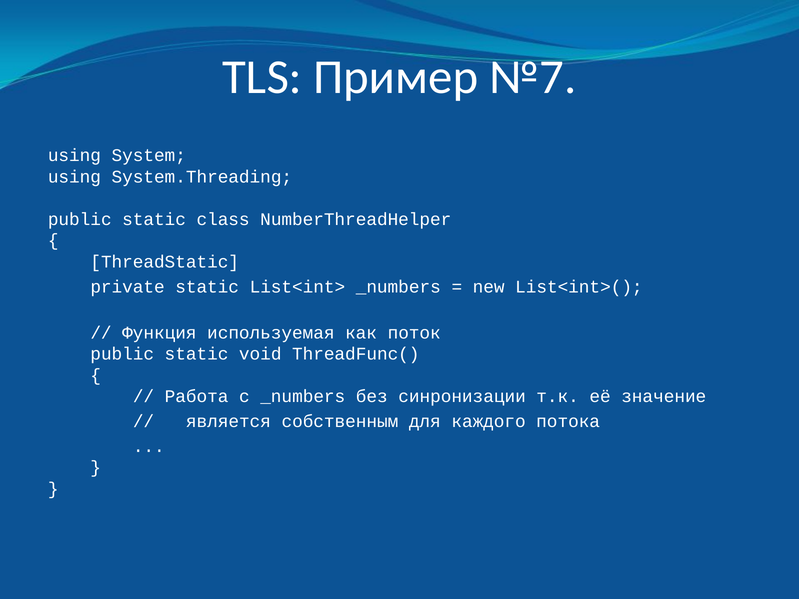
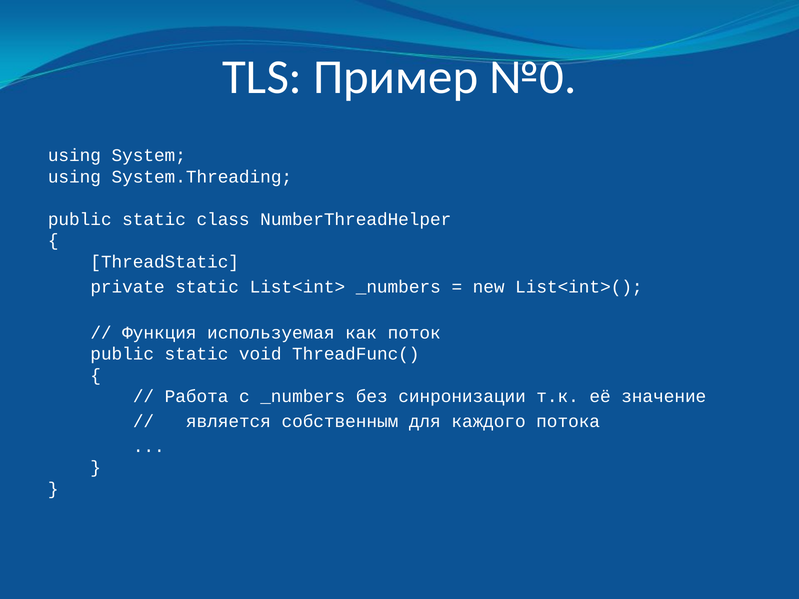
№7: №7 -> №0 (533, 77)
